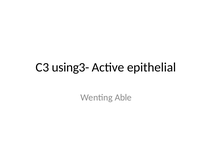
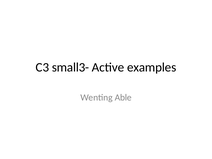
using3-: using3- -> small3- (70, 67)
epithelial: epithelial -> examples (152, 67)
